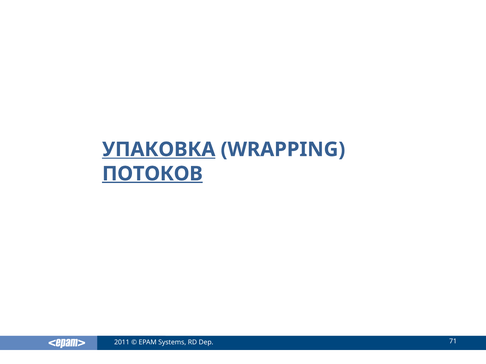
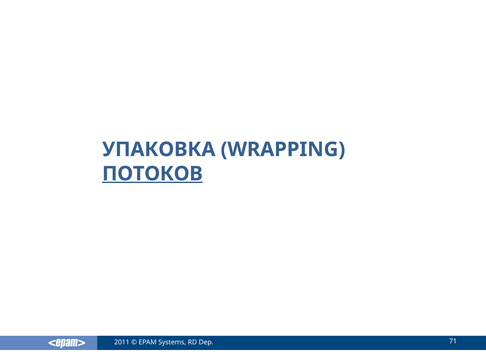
УПАКОВКА underline: present -> none (159, 150)
